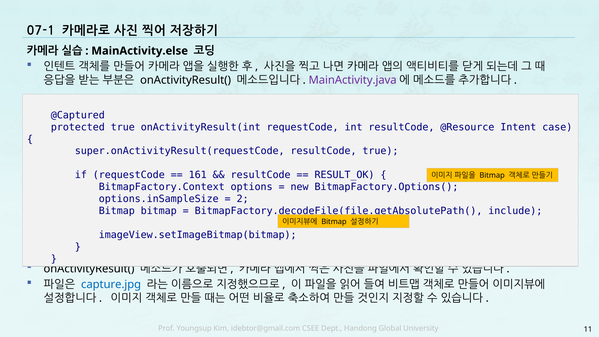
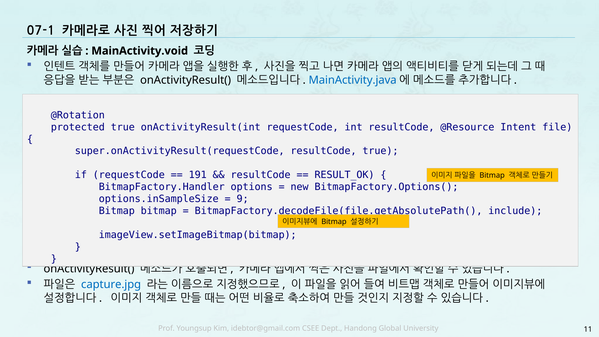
MainActivity.else: MainActivity.else -> MainActivity.void (140, 51)
MainActivity.java colour: purple -> blue (353, 80)
@Captured: @Captured -> @Rotation (78, 115)
case: case -> file (557, 127)
161: 161 -> 191 (198, 175)
BitmapFactory.Context: BitmapFactory.Context -> BitmapFactory.Handler (162, 187)
2: 2 -> 9 (243, 199)
